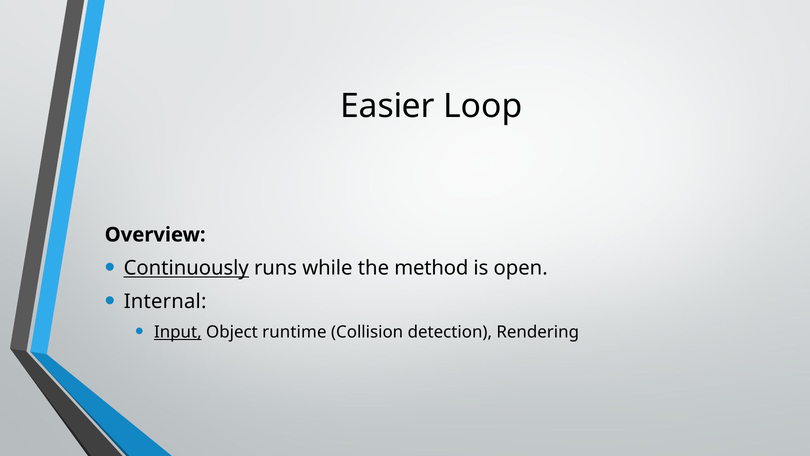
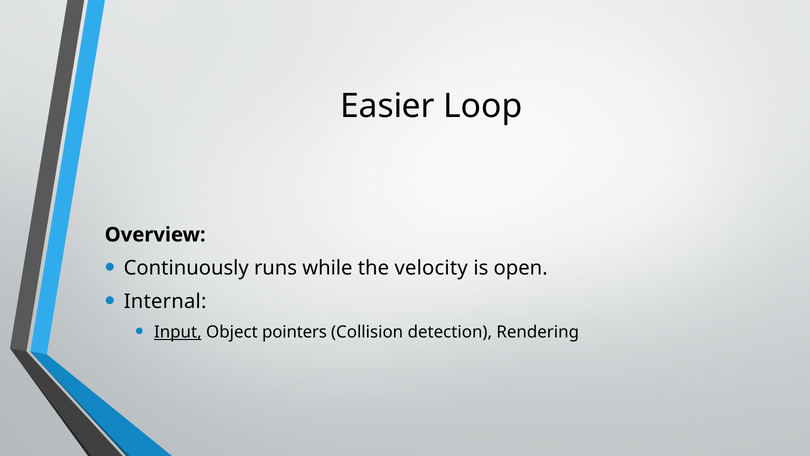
Continuously underline: present -> none (186, 268)
method: method -> velocity (431, 268)
runtime: runtime -> pointers (295, 332)
